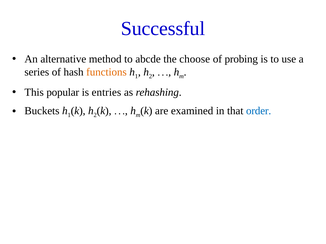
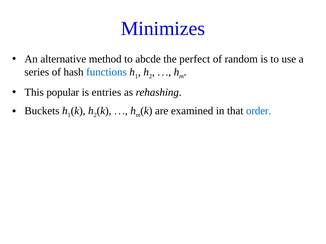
Successful: Successful -> Minimizes (163, 29)
choose: choose -> perfect (195, 59)
probing: probing -> random (241, 59)
functions colour: orange -> blue (106, 72)
